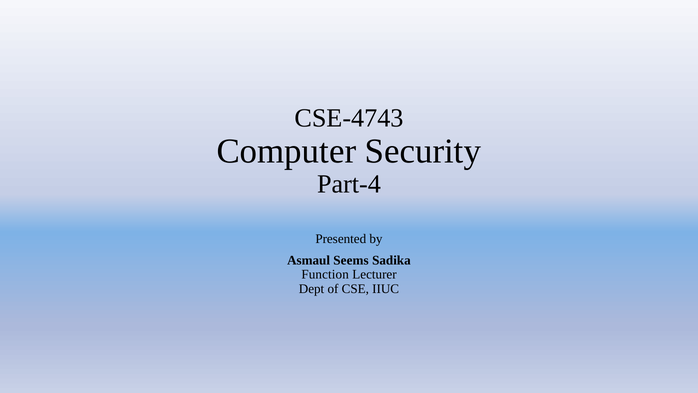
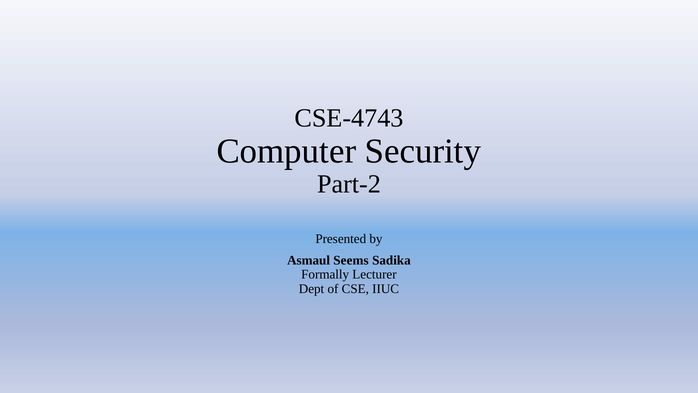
Part-4: Part-4 -> Part-2 (349, 184)
Function: Function -> Formally (325, 274)
